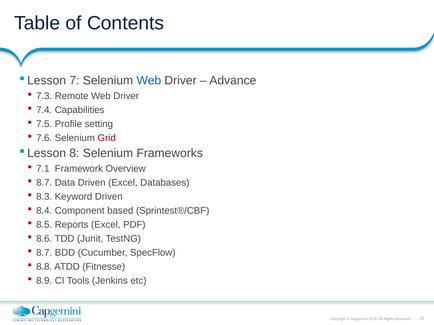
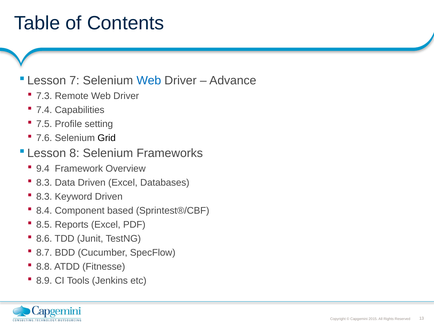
Grid colour: red -> black (107, 138)
7.1: 7.1 -> 9.4 (43, 169)
8.7: 8.7 -> 8.3 (44, 183)
